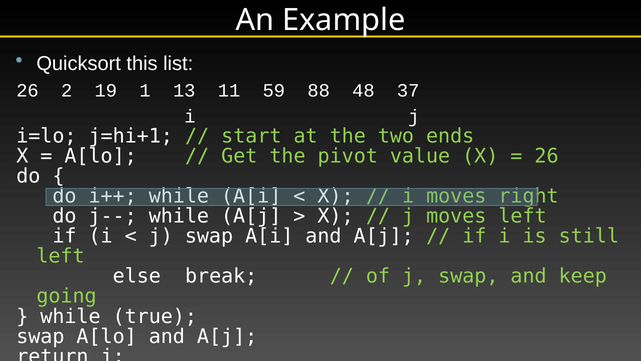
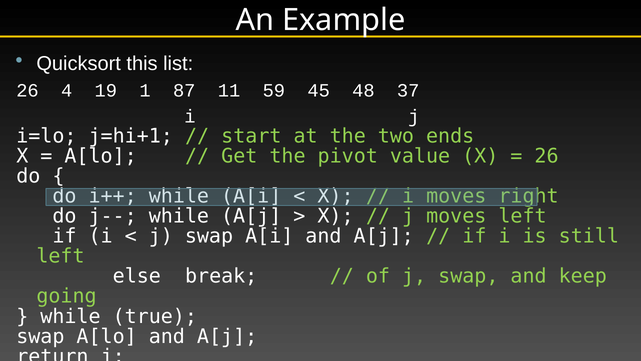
2: 2 -> 4 (67, 90)
13: 13 -> 87 (184, 90)
88: 88 -> 45 (319, 90)
